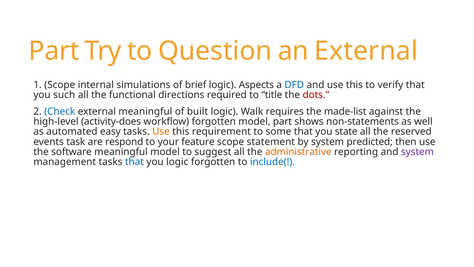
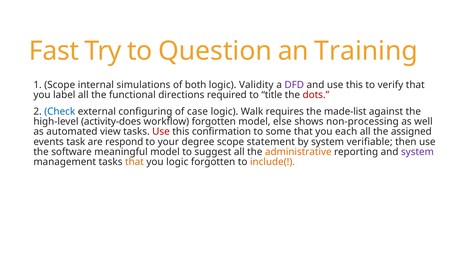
Part: Part -> Fast (54, 51)
an External: External -> Training (366, 51)
brief: brief -> both (196, 85)
Aspects: Aspects -> Validity (256, 85)
DFD colour: blue -> purple (294, 85)
such: such -> label (64, 95)
external meaningful: meaningful -> configuring (145, 111)
built: built -> case (197, 111)
model part: part -> else (282, 121)
non-statements: non-statements -> non-processing (362, 121)
easy: easy -> view (110, 132)
Use colour: orange -> red (161, 132)
requirement: requirement -> confirmation (221, 132)
state: state -> each (346, 132)
reserved: reserved -> assigned (411, 132)
feature: feature -> degree (198, 142)
predicted: predicted -> verifiable (370, 142)
that colour: blue -> orange (134, 162)
include( colour: blue -> orange (272, 162)
